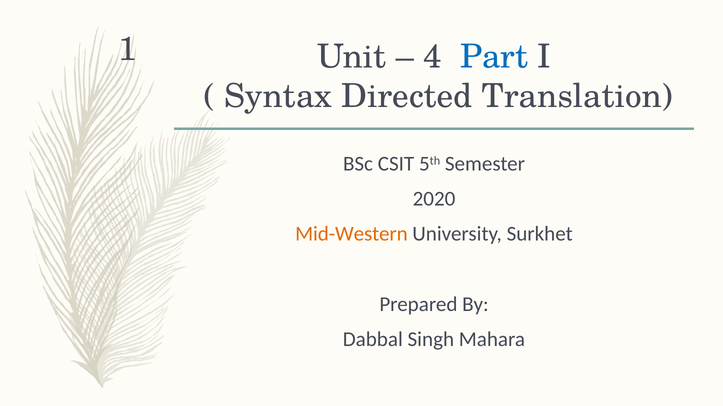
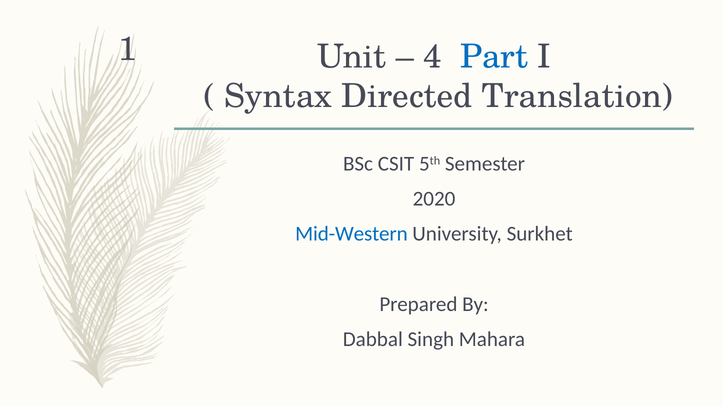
Mid-Western colour: orange -> blue (351, 234)
